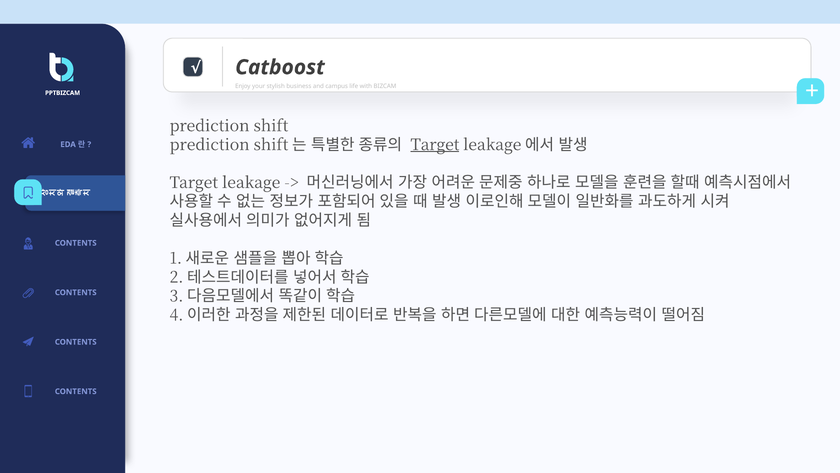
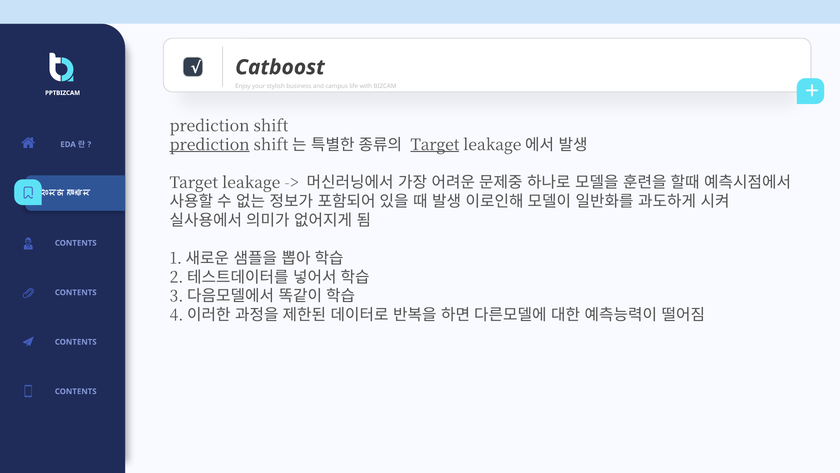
prediction underline: none -> present (210, 145)
